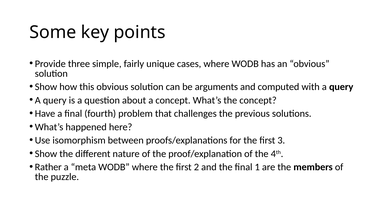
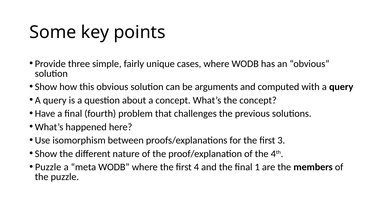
Rather: Rather -> Puzzle (48, 167)
2: 2 -> 4 (196, 167)
